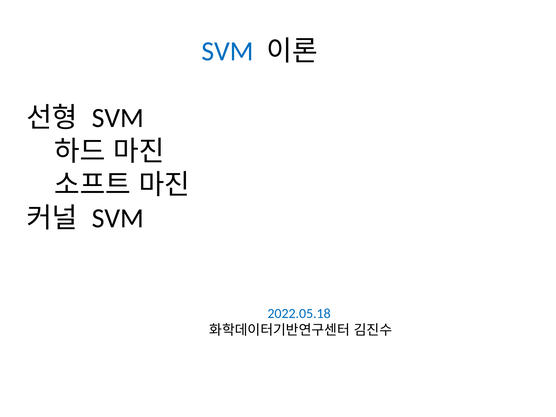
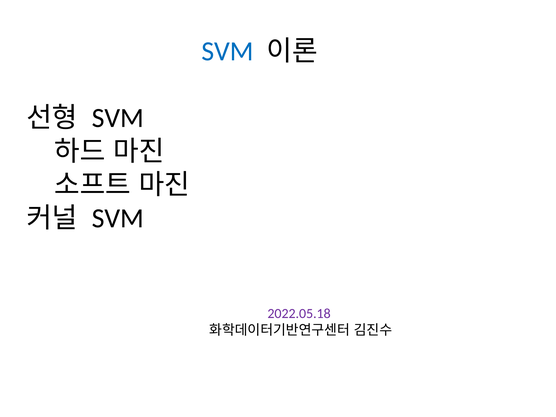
2022.05.18 colour: blue -> purple (299, 313)
